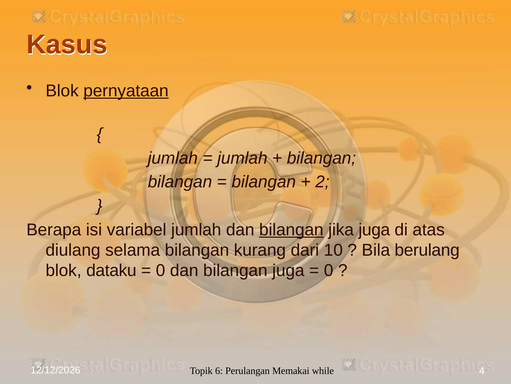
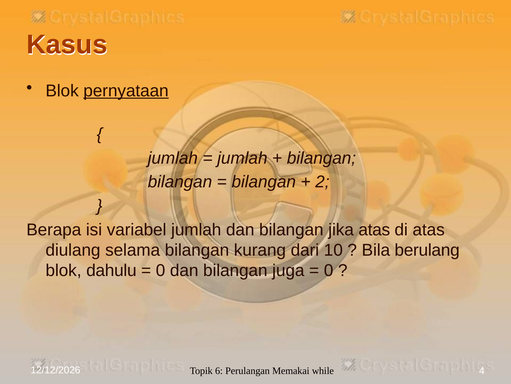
bilangan underline: present -> none (291, 229)
jika juga: juga -> atas (374, 229)
dataku: dataku -> dahulu (111, 270)
